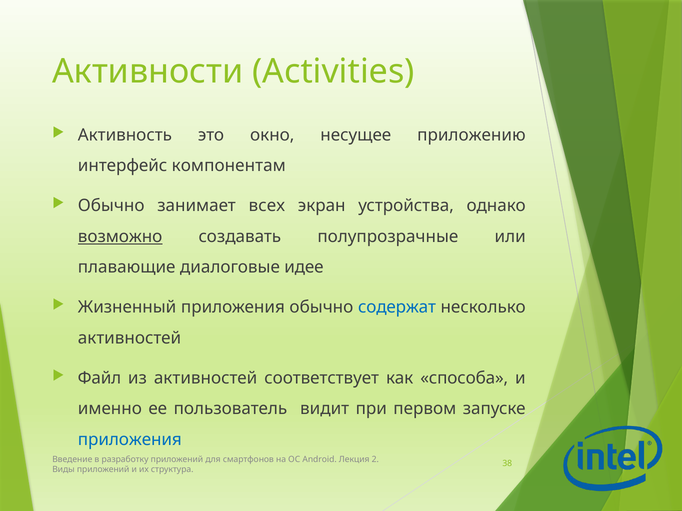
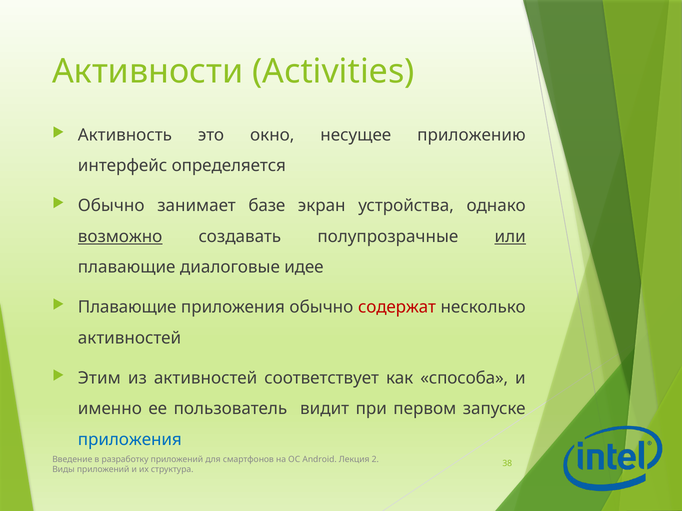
компонентам: компонентам -> определяется (229, 166)
всех: всех -> базе (267, 206)
или underline: none -> present (510, 237)
Жизненный: Жизненный -> Плавающие (127, 308)
содержат colour: blue -> red (397, 308)
Файл: Файл -> Этим (99, 378)
